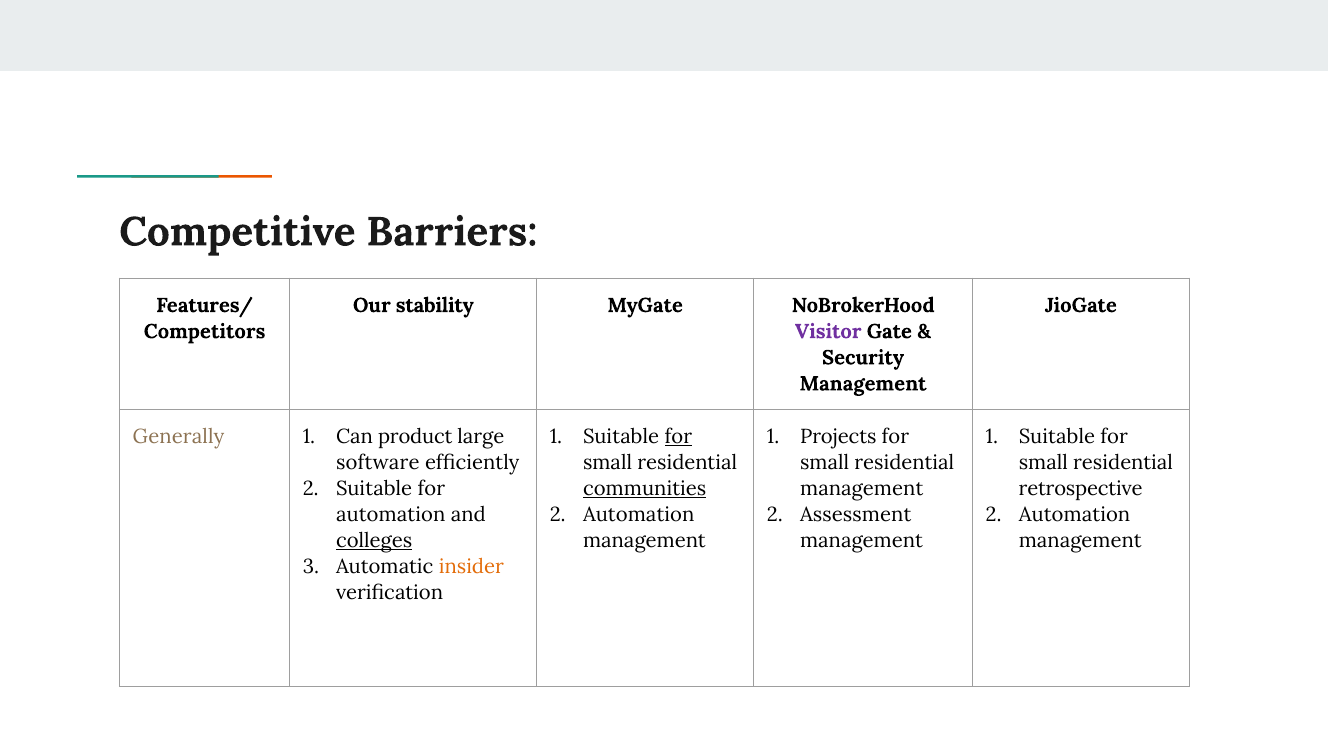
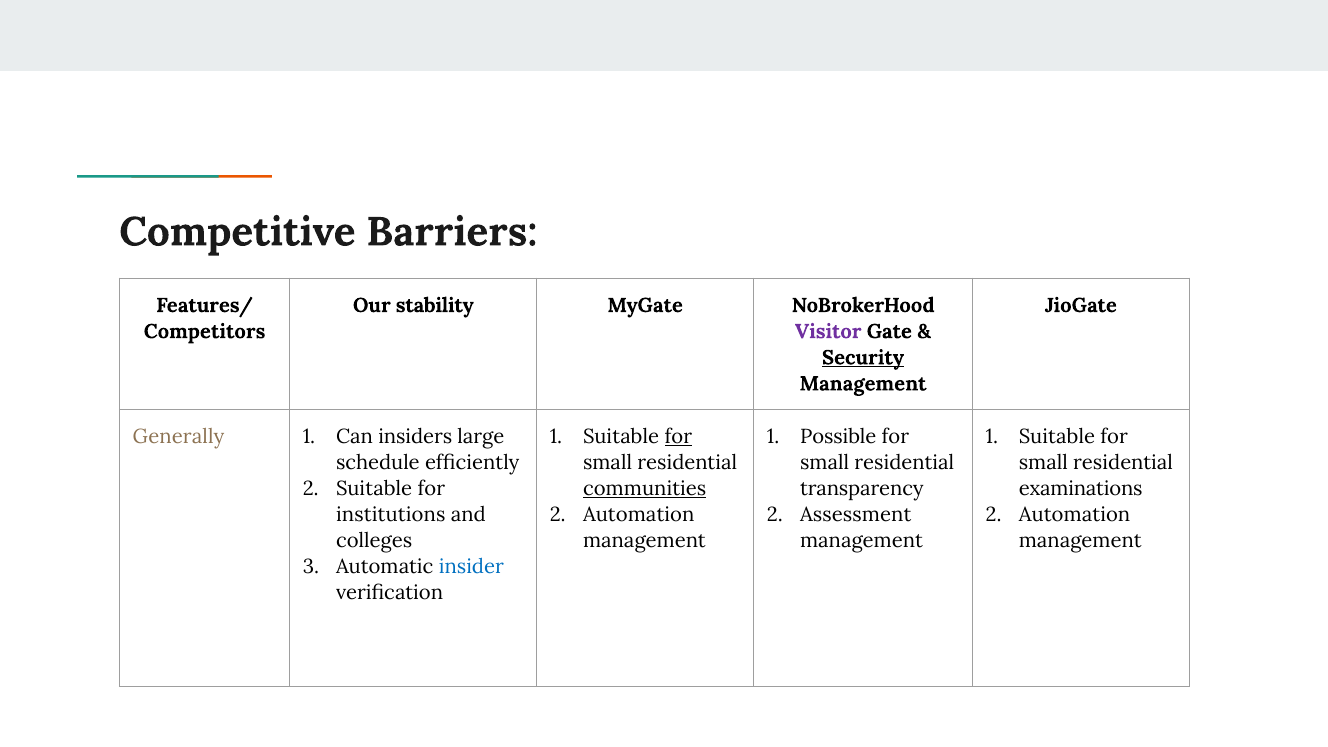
Security underline: none -> present (863, 358)
product: product -> insiders (415, 436)
Projects: Projects -> Possible (838, 436)
software: software -> schedule (378, 463)
management: management -> transparency (862, 489)
retrospective: retrospective -> examinations (1081, 489)
automation: automation -> institutions (391, 515)
colleges underline: present -> none (374, 541)
insider colour: orange -> blue (471, 567)
